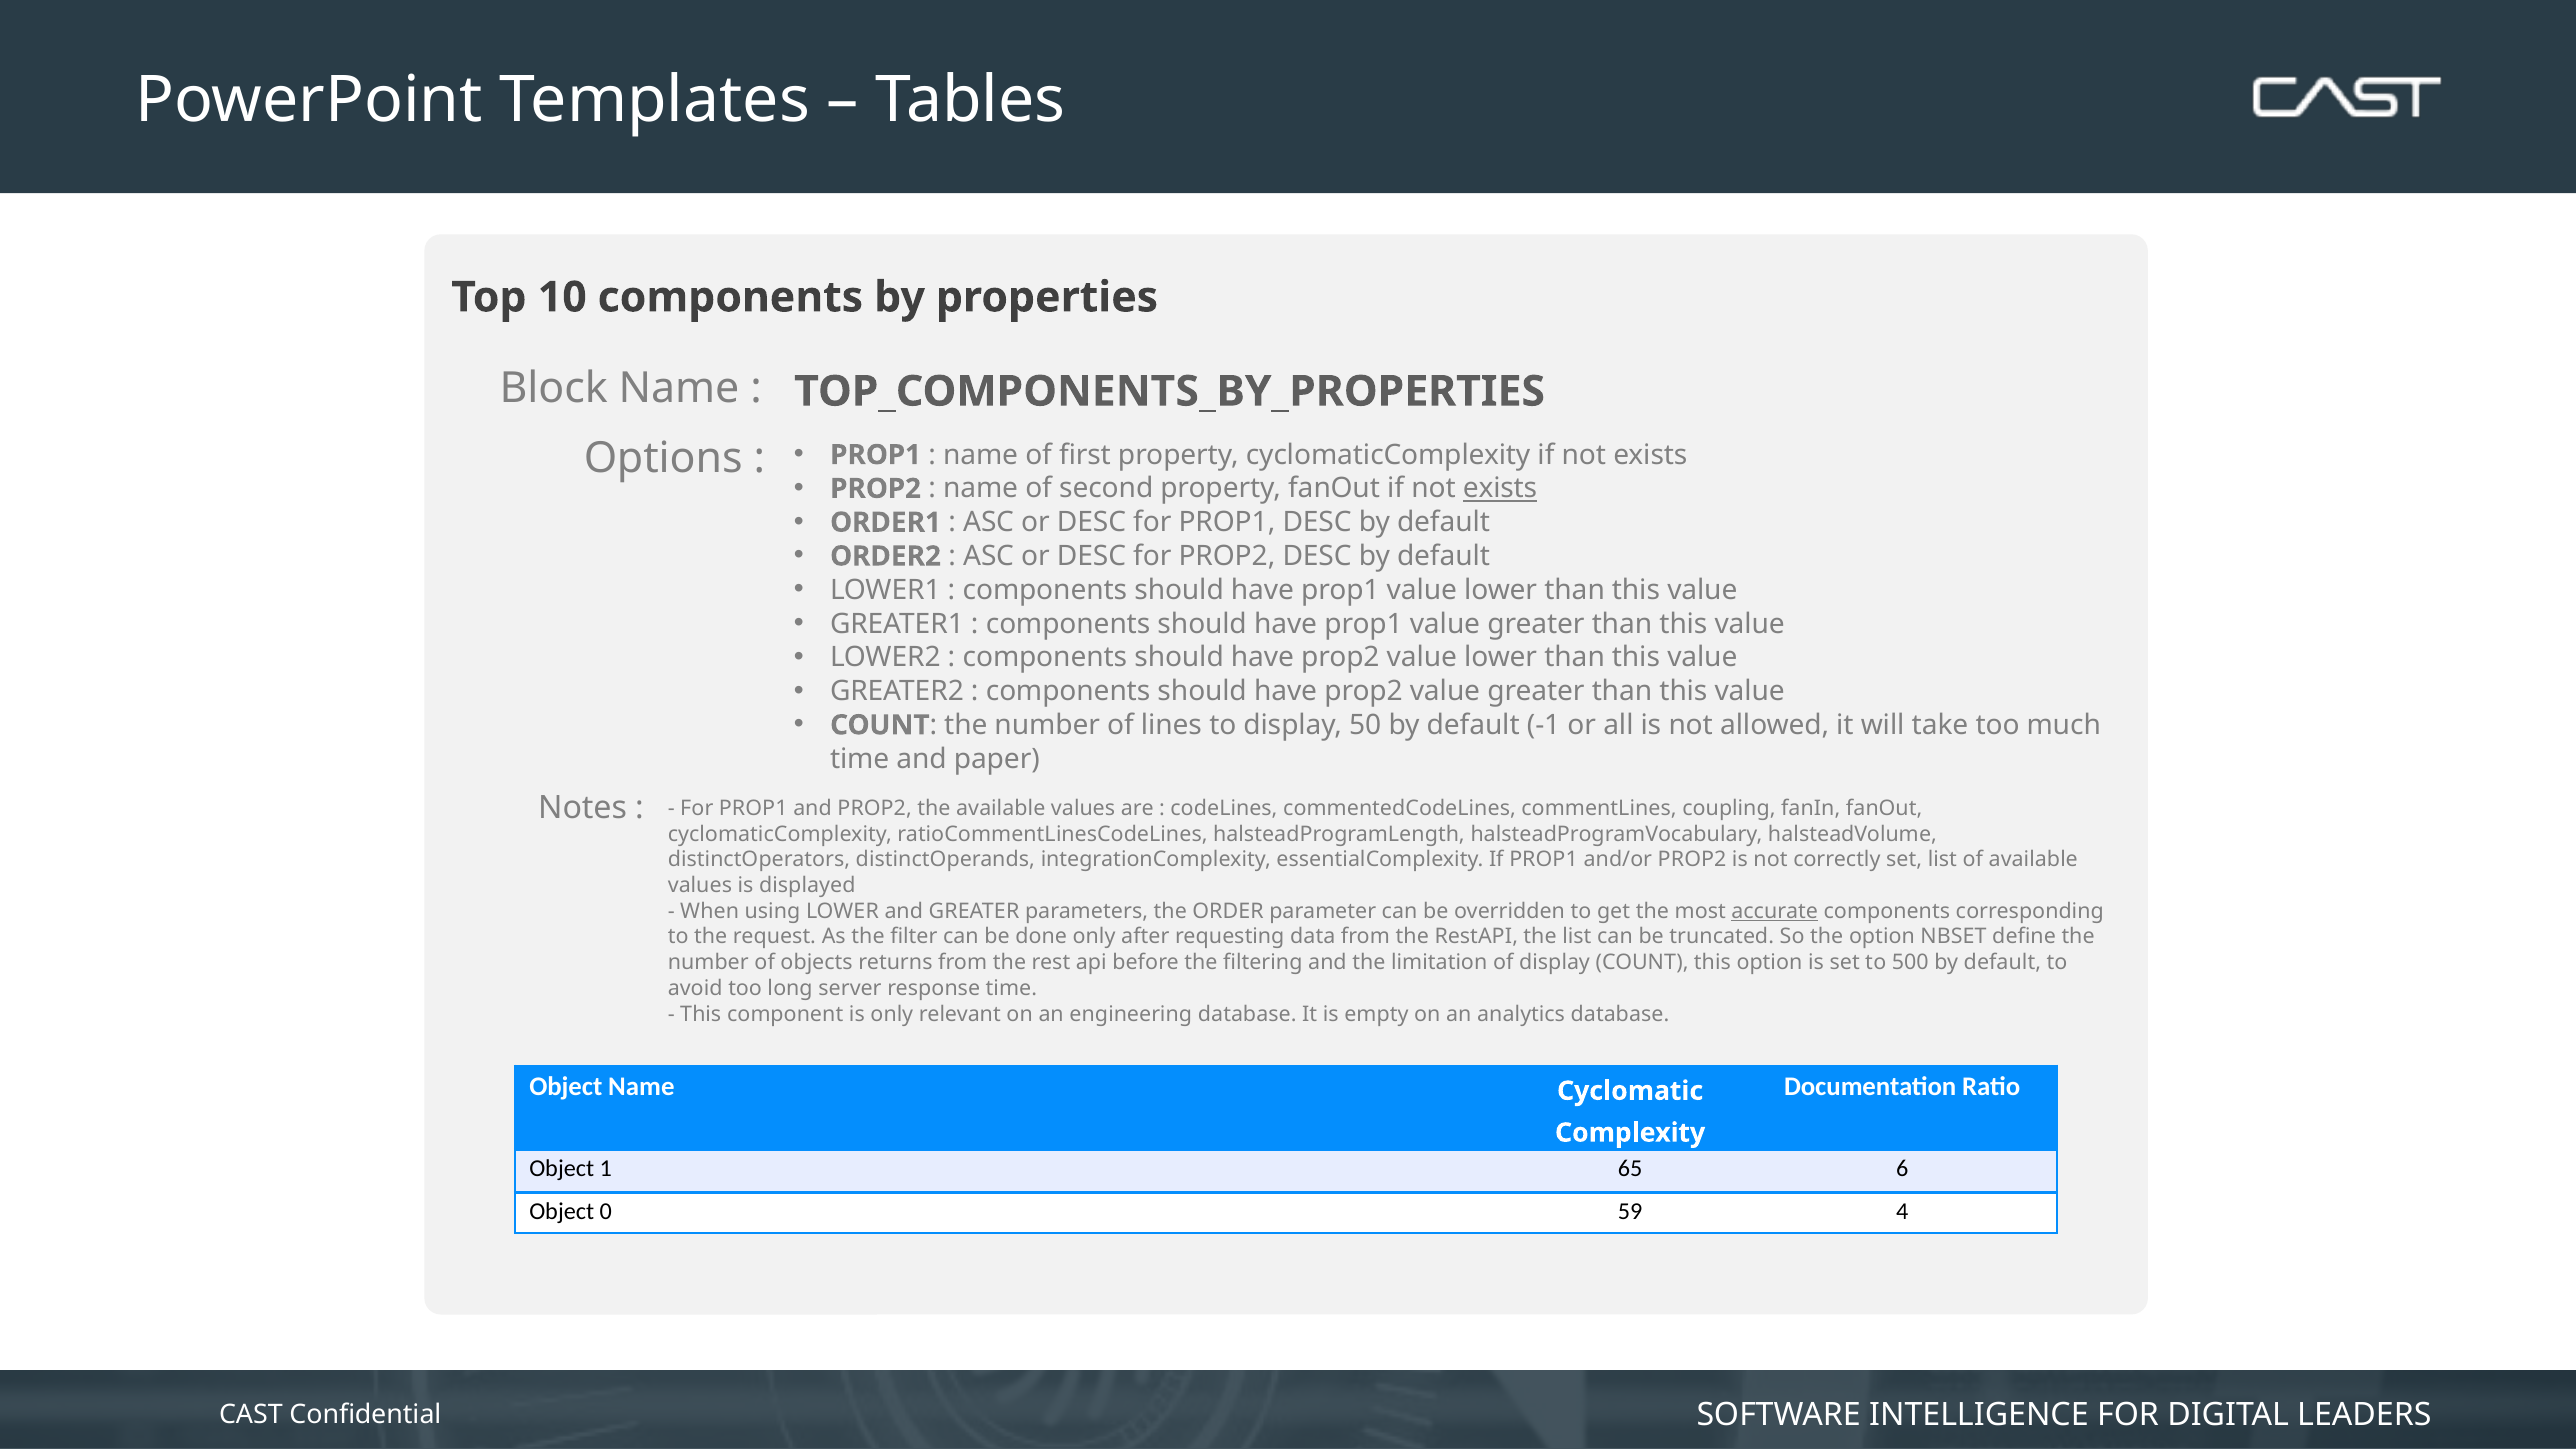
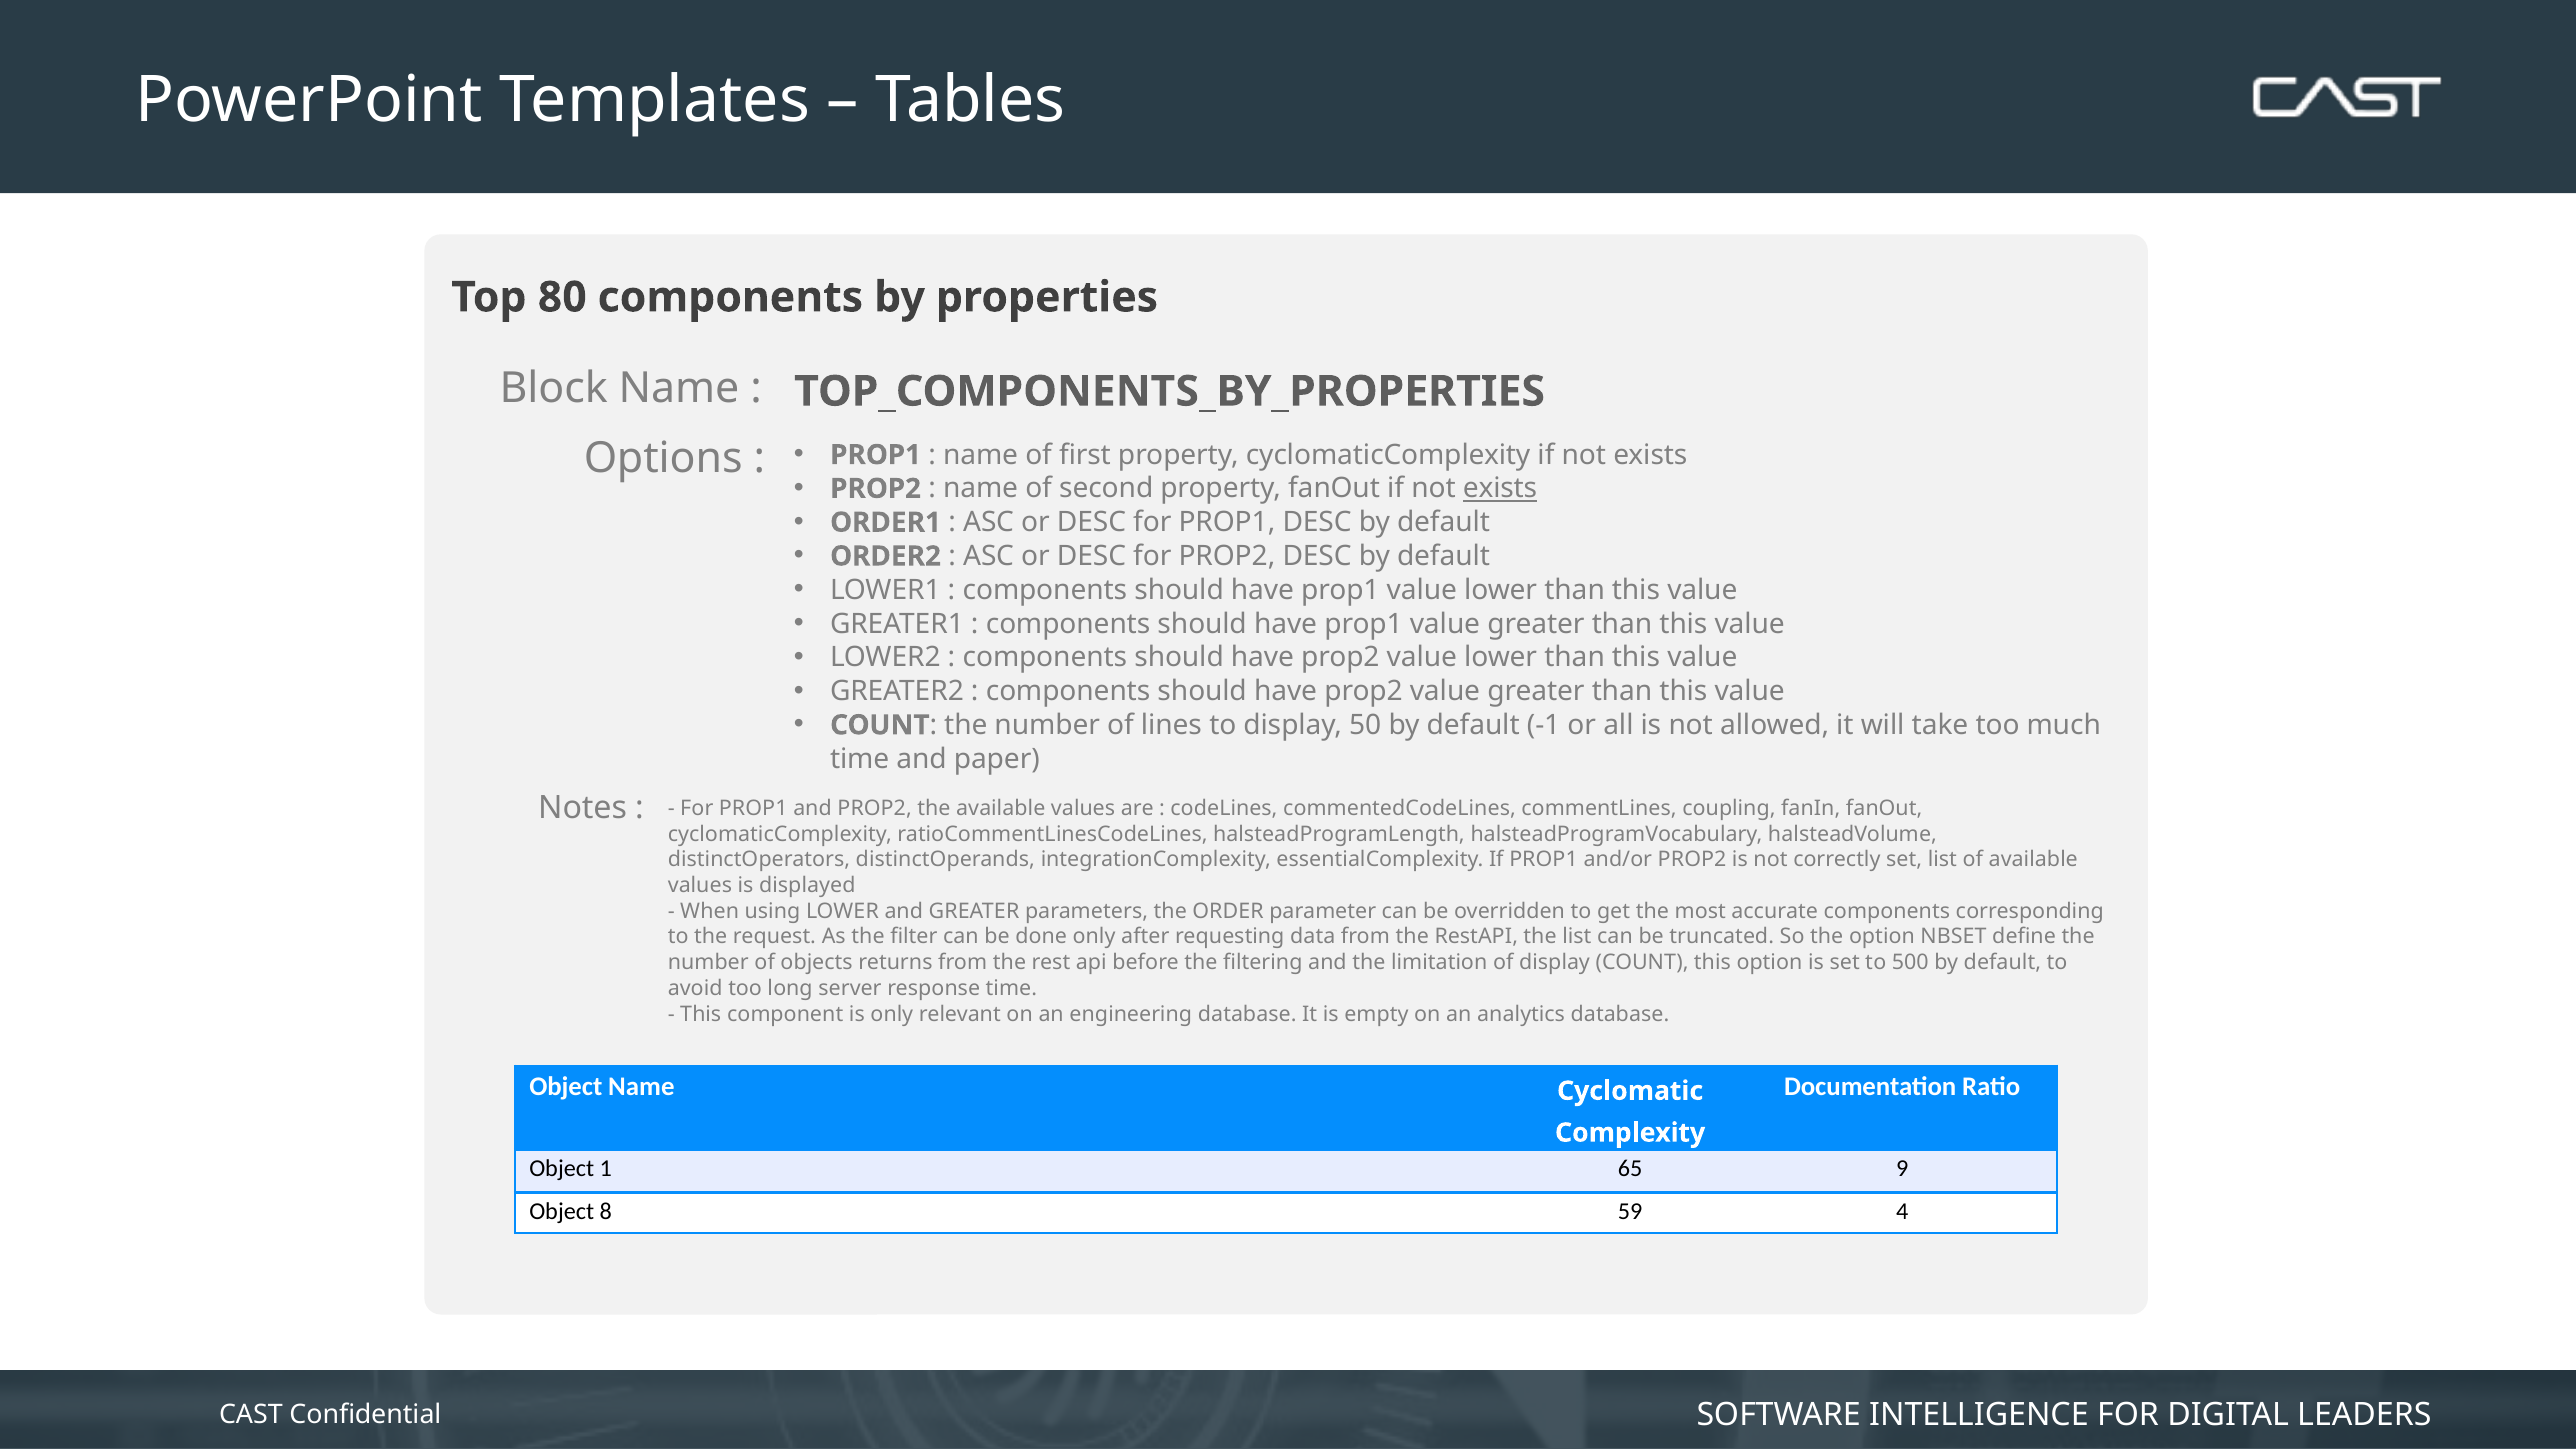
10: 10 -> 80 (562, 297)
accurate underline: present -> none (1775, 911)
6: 6 -> 9 (1902, 1169)
0: 0 -> 8 (606, 1212)
